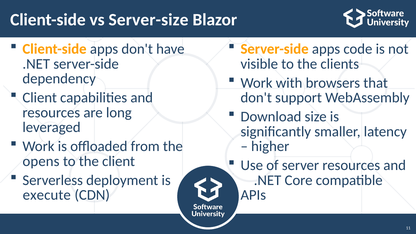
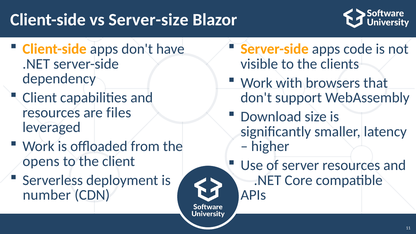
long: long -> files (119, 113)
execute: execute -> number (47, 195)
